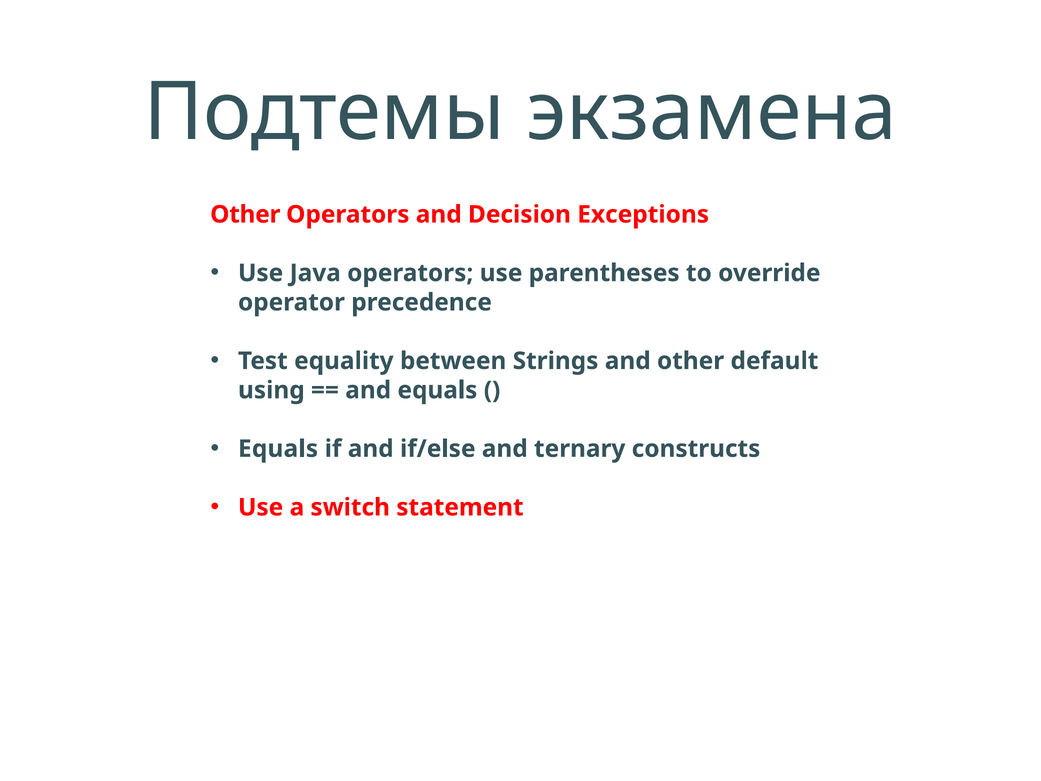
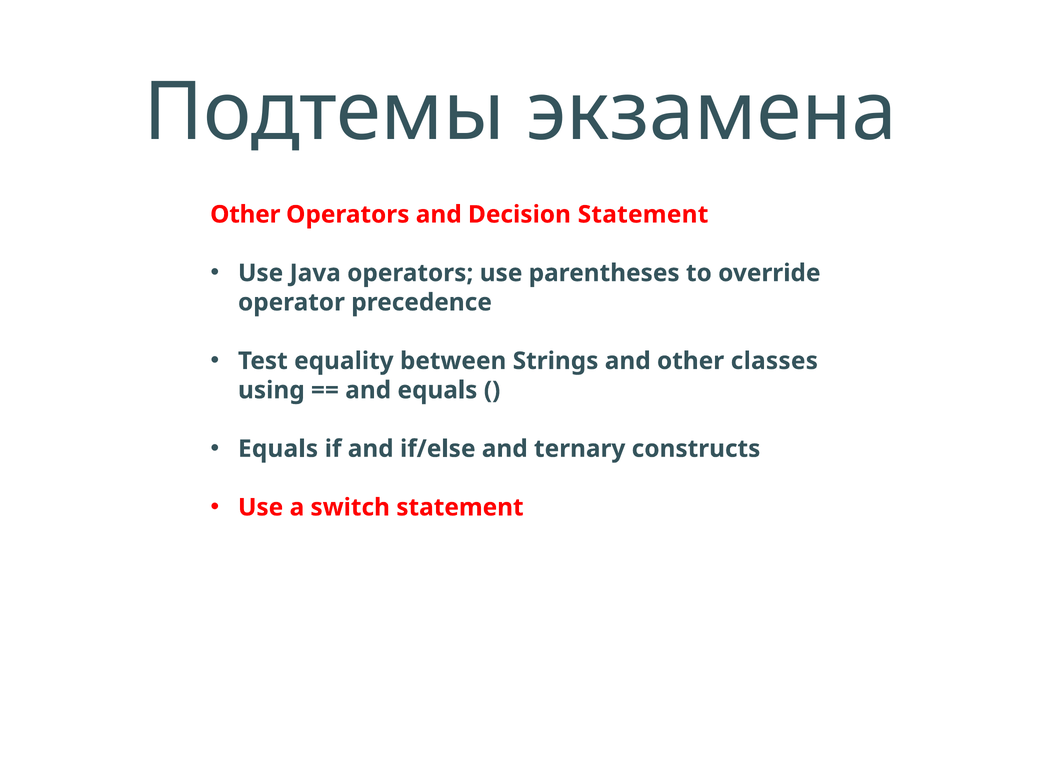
Decision Exceptions: Exceptions -> Statement (643, 214)
default: default -> classes (774, 361)
